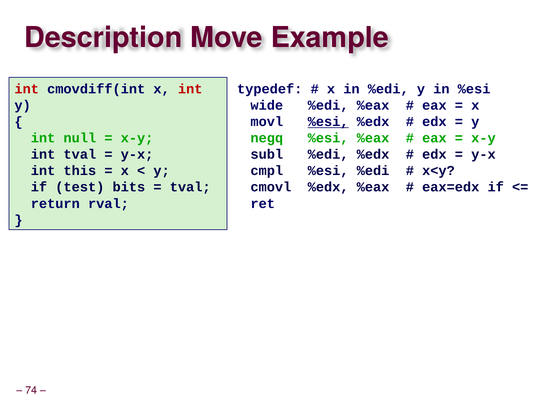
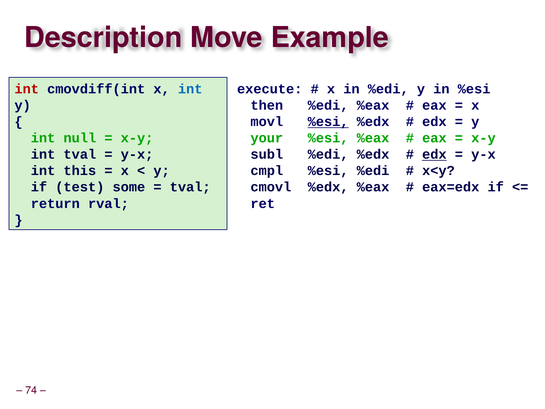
int colour: red -> blue (190, 89)
typedef: typedef -> execute (270, 89)
wide: wide -> then (267, 105)
negq: negq -> your (267, 138)
edx underline: none -> present (434, 154)
bits: bits -> some (129, 187)
